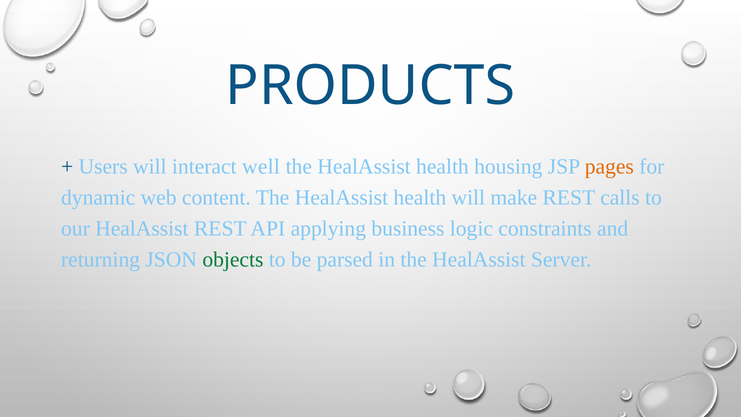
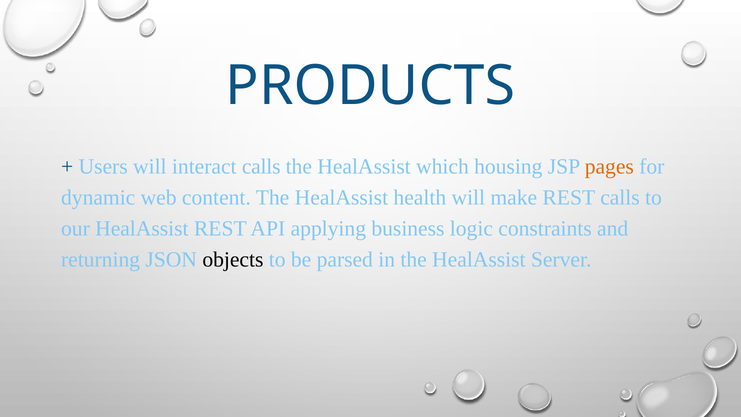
interact well: well -> calls (261, 166)
health: health -> which (442, 166)
objects colour: green -> black (233, 260)
